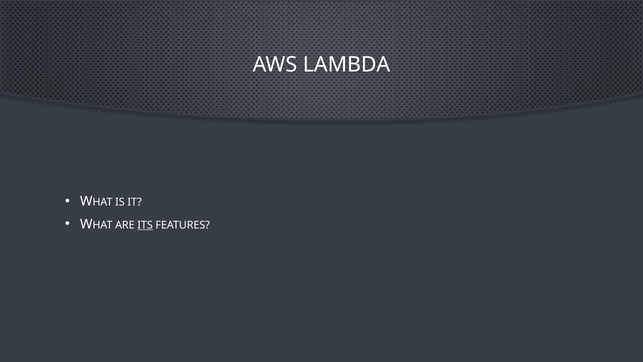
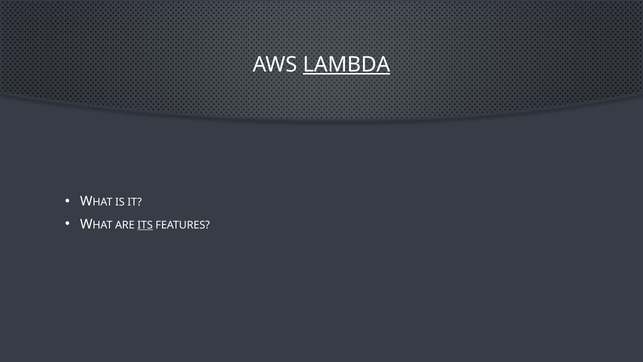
LAMBDA underline: none -> present (346, 65)
